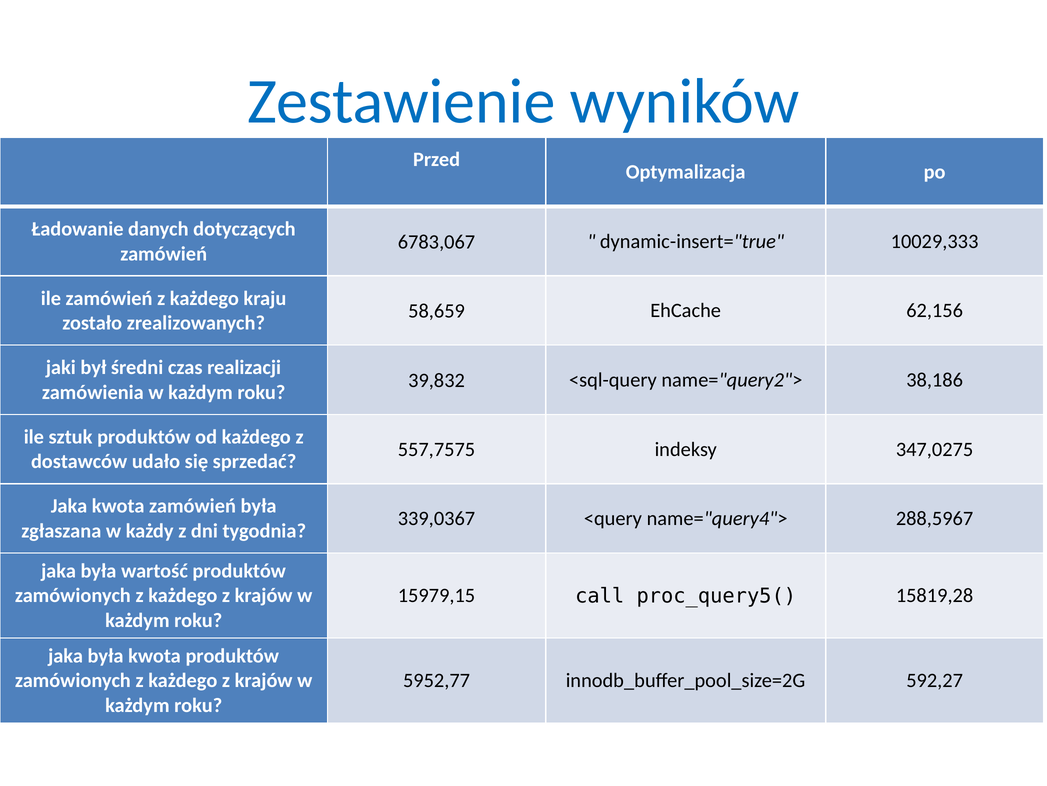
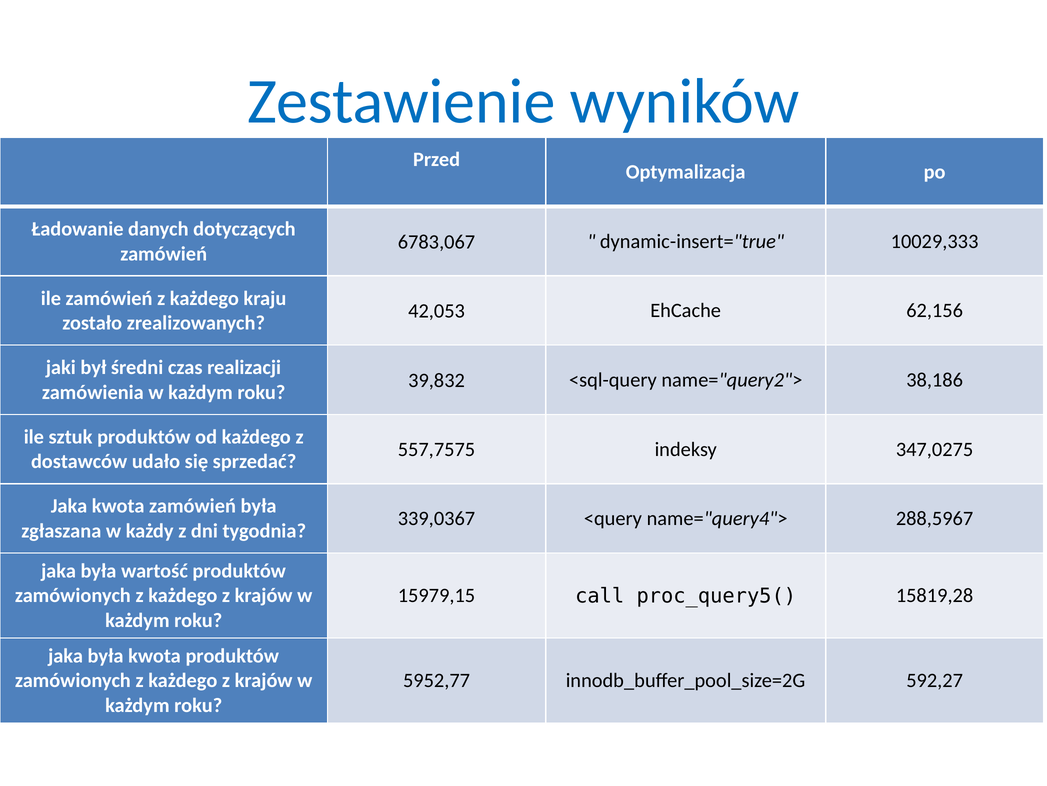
58,659: 58,659 -> 42,053 (437, 311)
